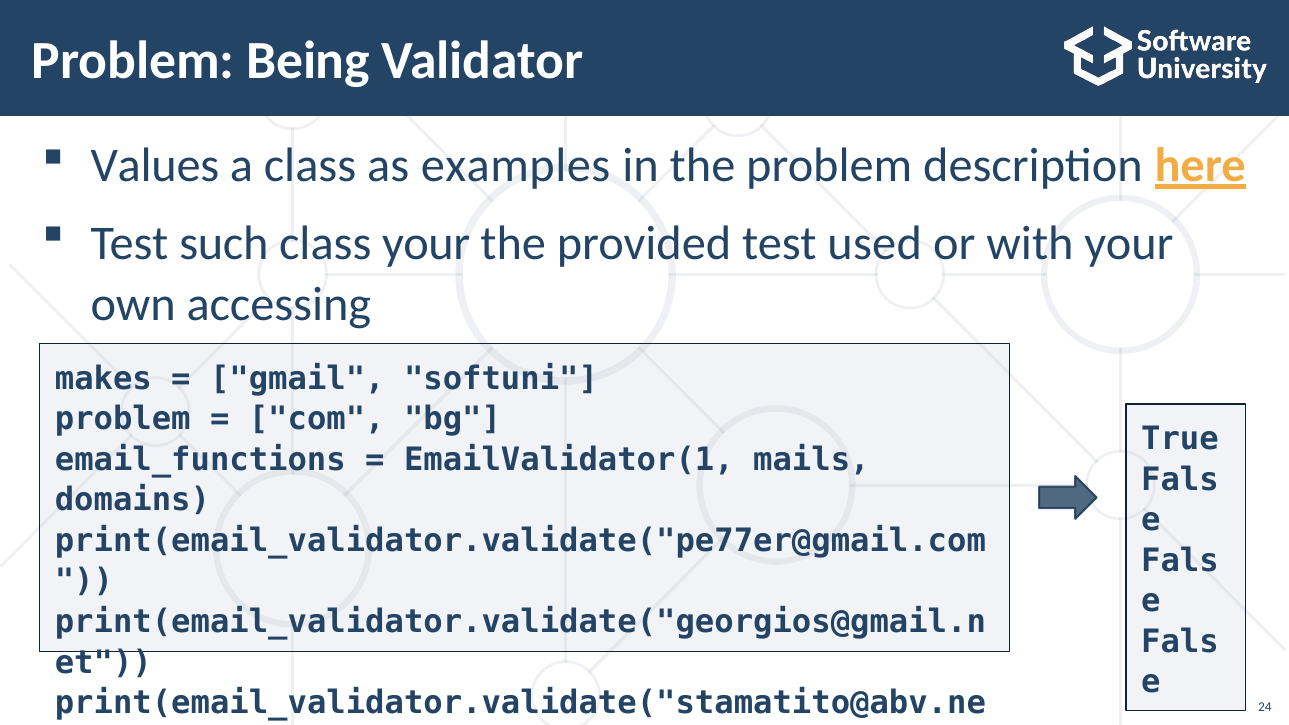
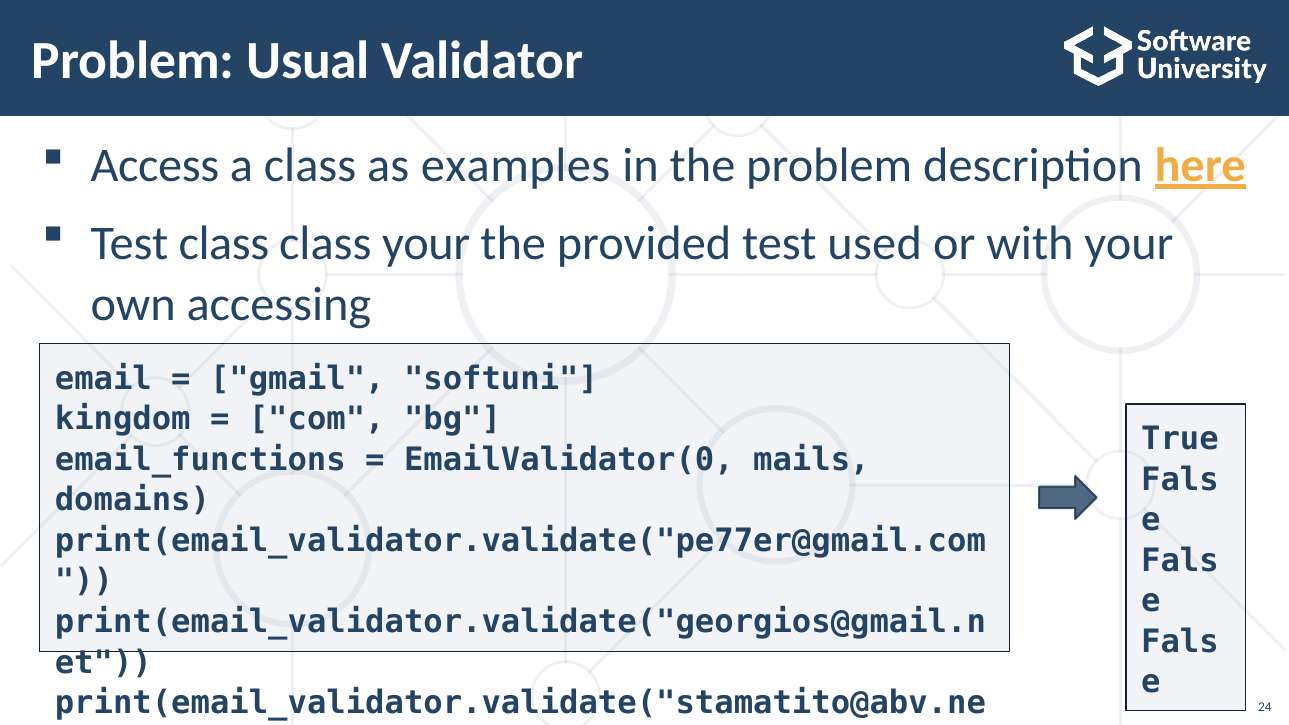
Being: Being -> Usual (308, 61)
Values: Values -> Access (155, 166)
Test such: such -> class (224, 244)
makes: makes -> email (103, 378)
problem: problem -> kingdom (123, 419)
EmailValidator(1: EmailValidator(1 -> EmailValidator(0 (569, 460)
